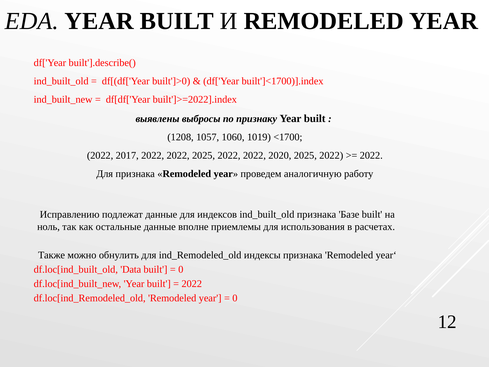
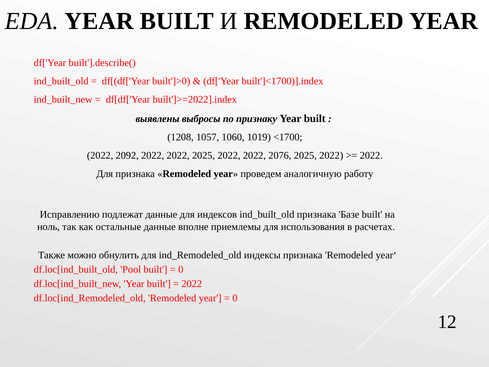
2017: 2017 -> 2092 (127, 155)
2020: 2020 -> 2076 (280, 155)
Data: Data -> Pool (131, 269)
